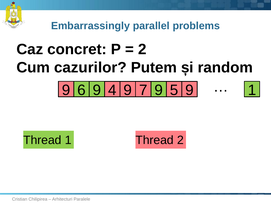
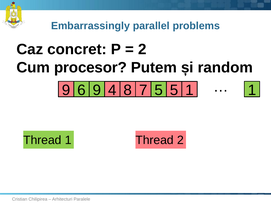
cazurilor: cazurilor -> procesor (90, 68)
4 9: 9 -> 8 (128, 90)
7 9: 9 -> 5 (159, 90)
5 9: 9 -> 1 (190, 90)
